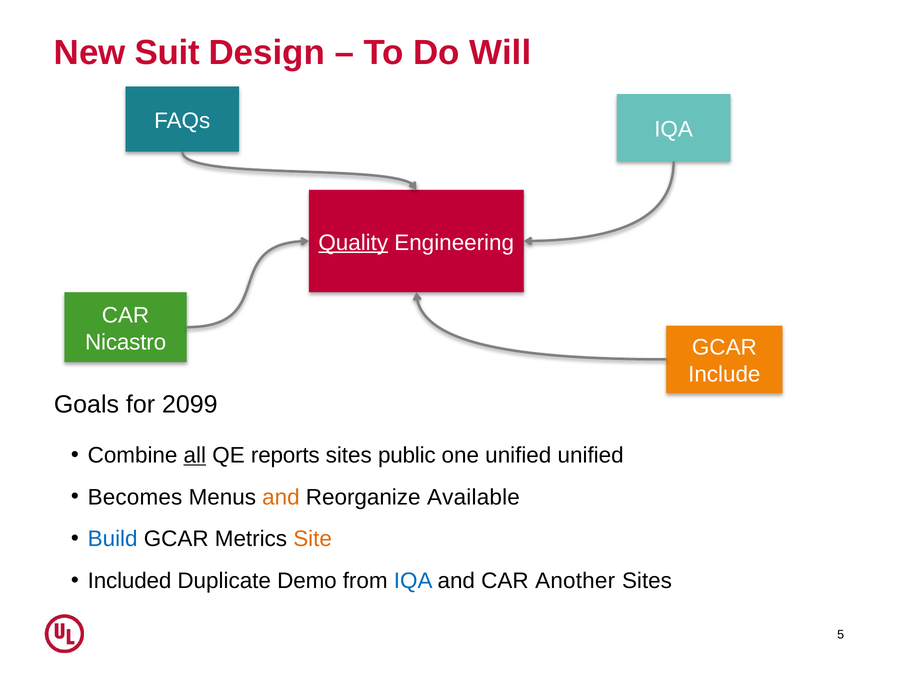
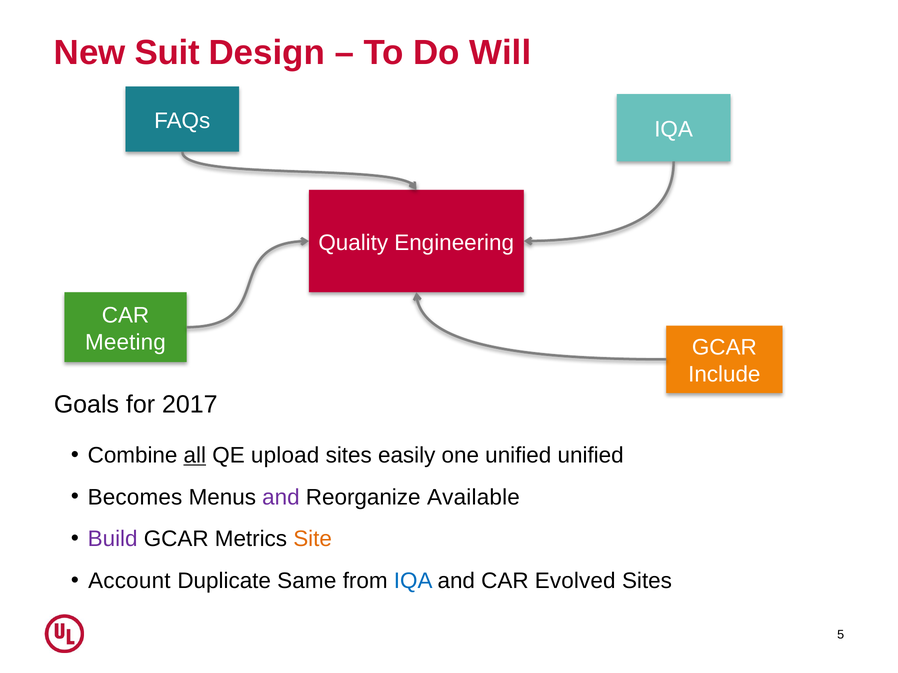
Quality underline: present -> none (353, 243)
Nicastro: Nicastro -> Meeting (125, 342)
2099: 2099 -> 2017 (190, 405)
reports: reports -> upload (285, 456)
public: public -> easily (407, 456)
and colour: orange -> purple (281, 498)
Build colour: blue -> purple (113, 539)
Included: Included -> Account (129, 581)
Demo: Demo -> Same (307, 581)
Another: Another -> Evolved (575, 581)
